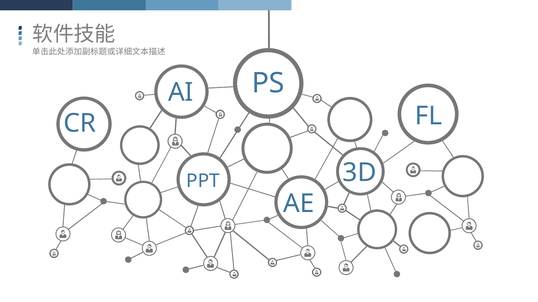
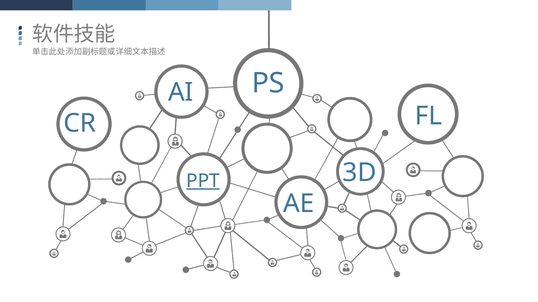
PPT underline: none -> present (203, 181)
